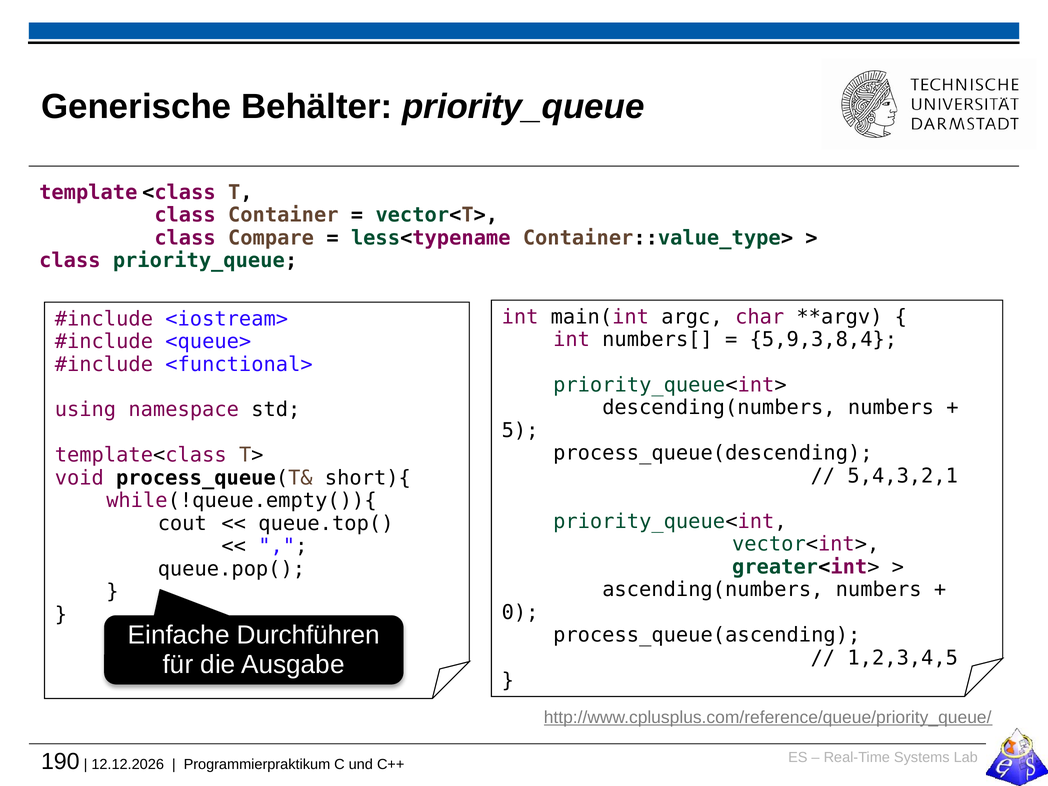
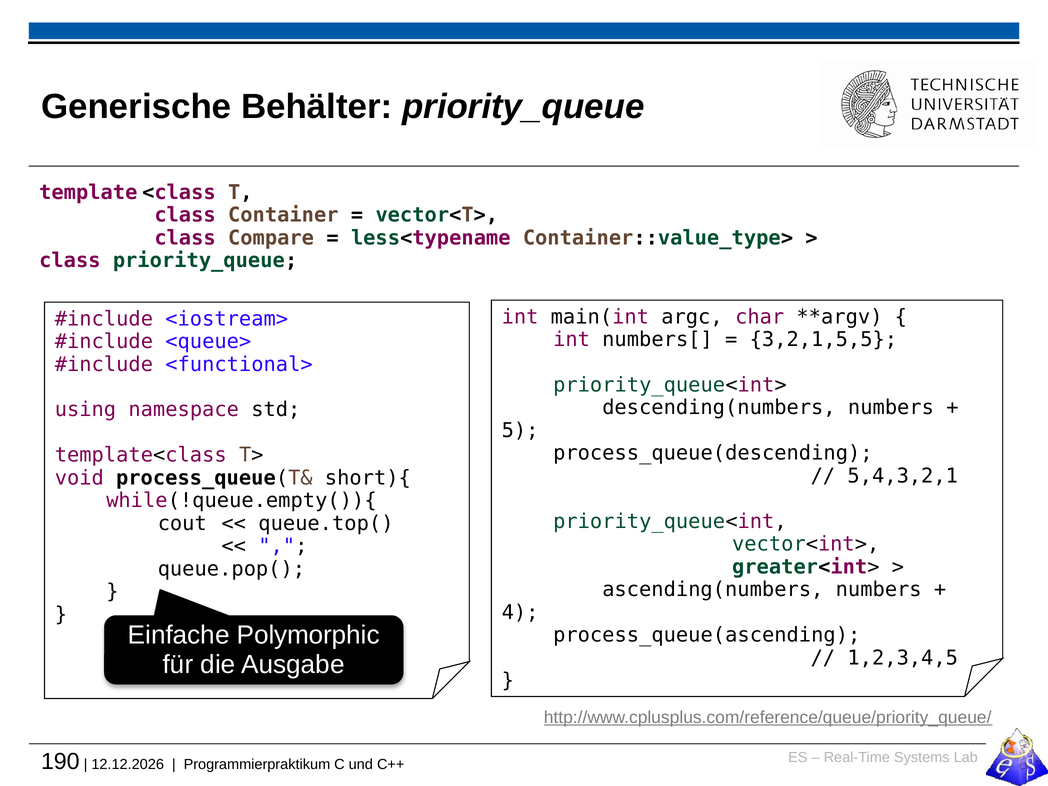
5,9,3,8,4: 5,9,3,8,4 -> 3,2,1,5,5 (823, 340)
0: 0 -> 4 (520, 612)
Durchführen: Durchführen -> Polymorphic (308, 635)
